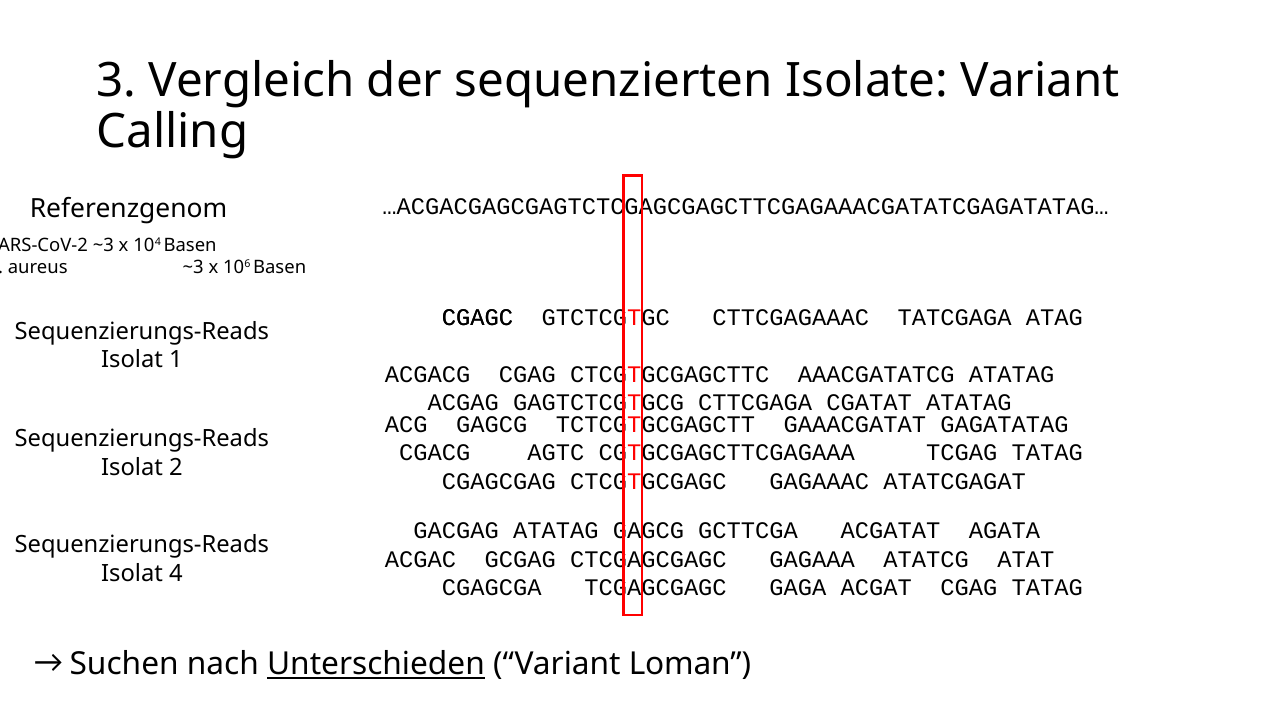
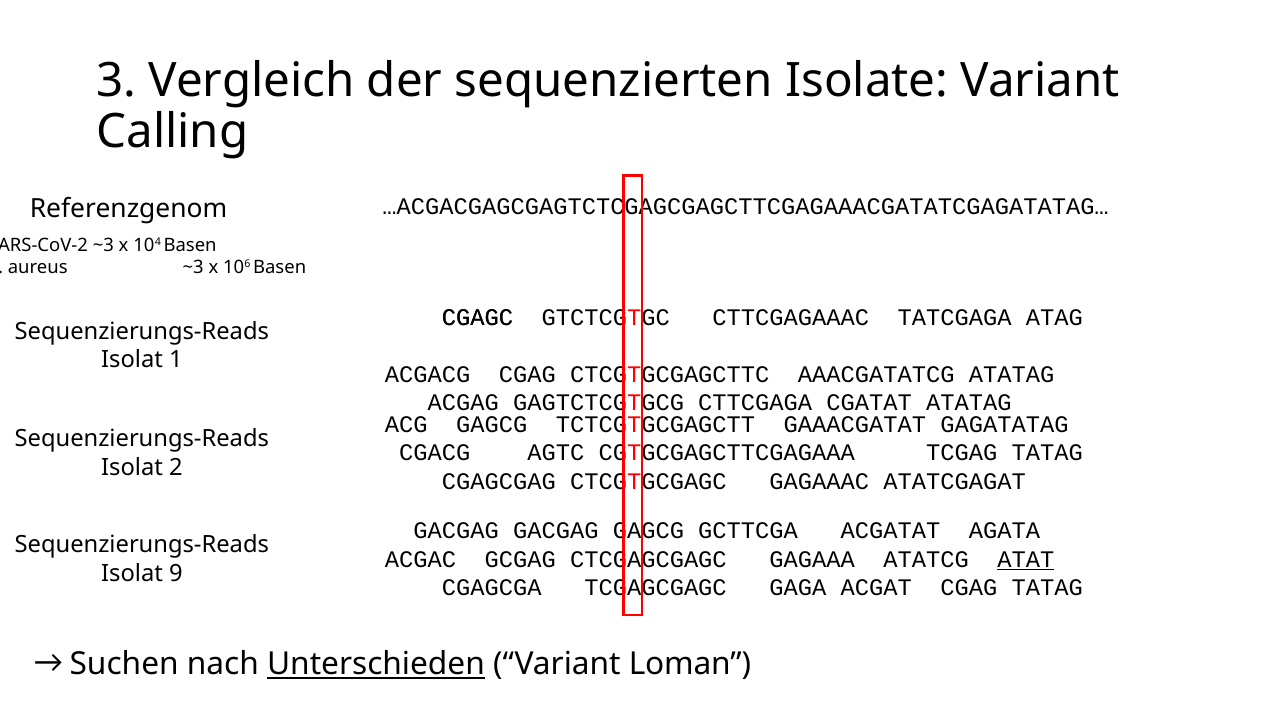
GACGAG ATATAG: ATATAG -> GACGAG (556, 531)
ATAT underline: none -> present (1026, 559)
4: 4 -> 9 (176, 574)
